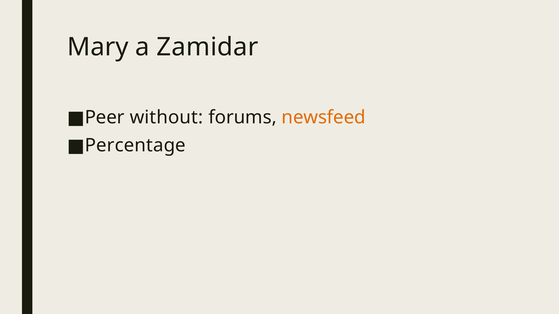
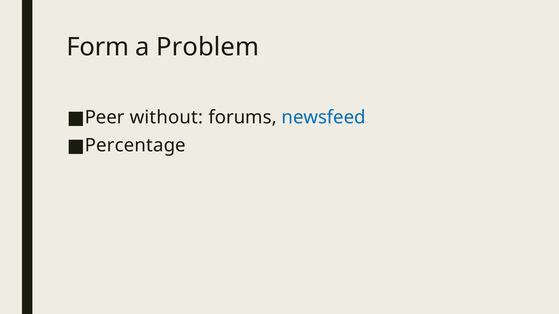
Mary: Mary -> Form (98, 47)
Zamidar: Zamidar -> Problem (208, 47)
newsfeed colour: orange -> blue (324, 118)
